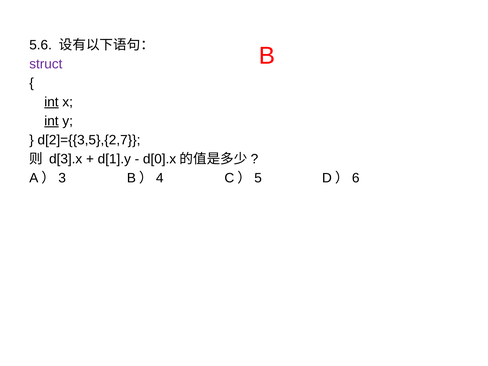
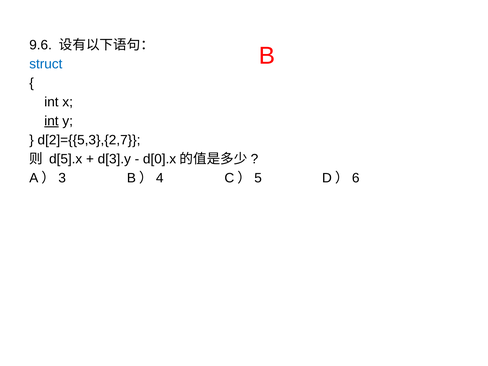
5.6: 5.6 -> 9.6 (41, 45)
struct colour: purple -> blue (46, 64)
int underline: present -> none (51, 102)
d[2]={{3,5},{2,7: d[2]={{3,5},{2,7 -> d[2]={{5,3},{2,7 (89, 140)
d[3].x: d[3].x -> d[5].x (66, 159)
d[1].y: d[1].y -> d[3].y (114, 159)
